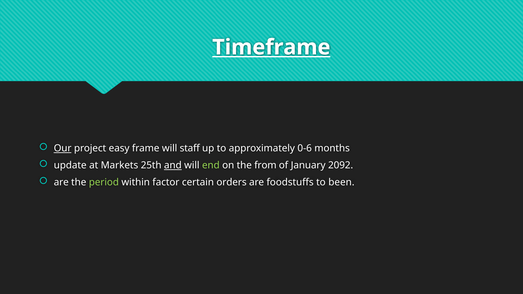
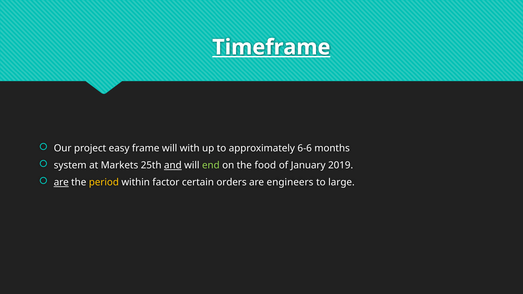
Our underline: present -> none (63, 148)
staff: staff -> with (190, 148)
0-6: 0-6 -> 6-6 (305, 148)
update: update -> system (70, 165)
from: from -> food (265, 165)
2092: 2092 -> 2019 (341, 165)
are underline: none -> present (61, 182)
period colour: light green -> yellow (104, 182)
foodstuffs: foodstuffs -> engineers (290, 182)
been: been -> large (341, 182)
